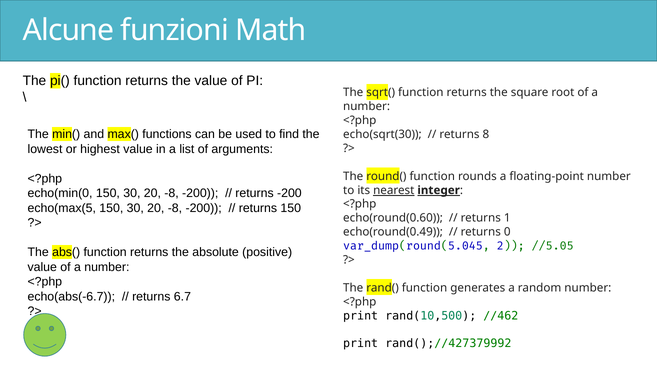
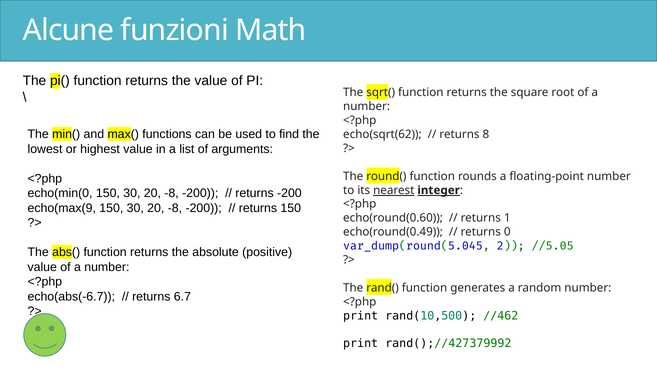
echo(sqrt(30: echo(sqrt(30 -> echo(sqrt(62 (382, 135)
echo(max(5: echo(max(5 -> echo(max(9 (62, 208)
